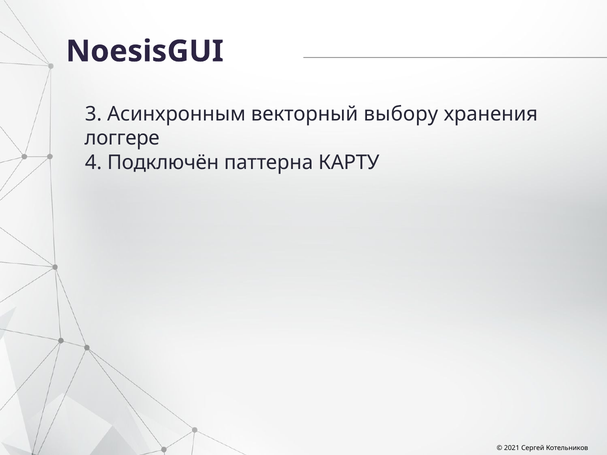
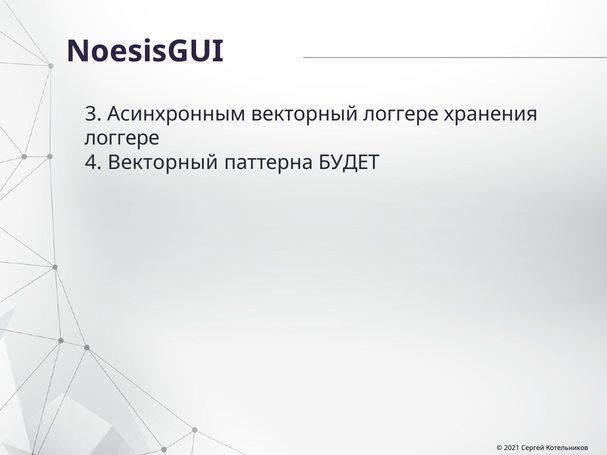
векторный выбору: выбору -> логгере (401, 114)
4 Подключён: Подключён -> Векторный (163, 163)
КАРТУ: КАРТУ -> БУДЕТ (349, 163)
